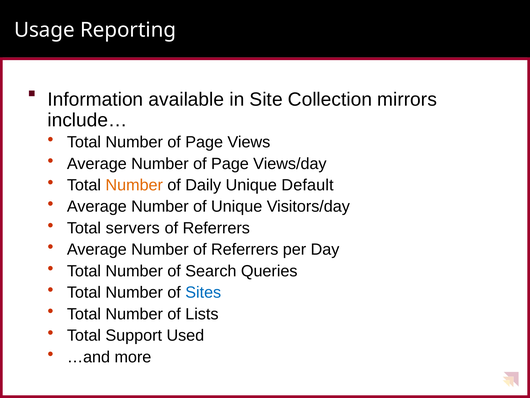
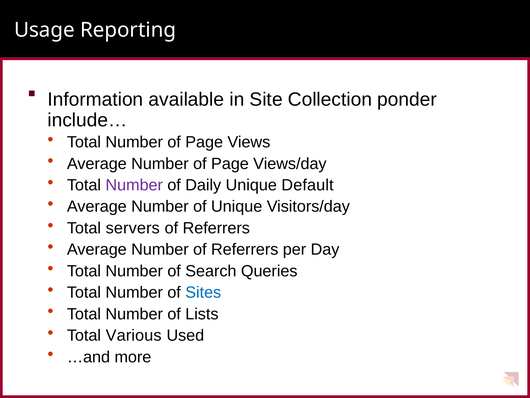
mirrors: mirrors -> ponder (407, 99)
Number colour: orange -> purple (134, 185)
Support: Support -> Various (134, 335)
